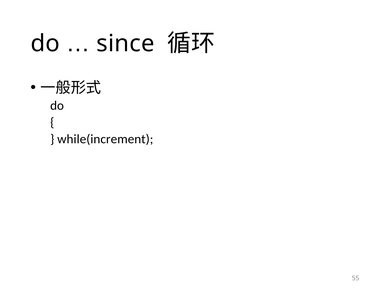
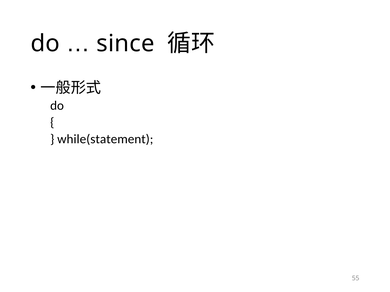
while(increment: while(increment -> while(statement (105, 139)
